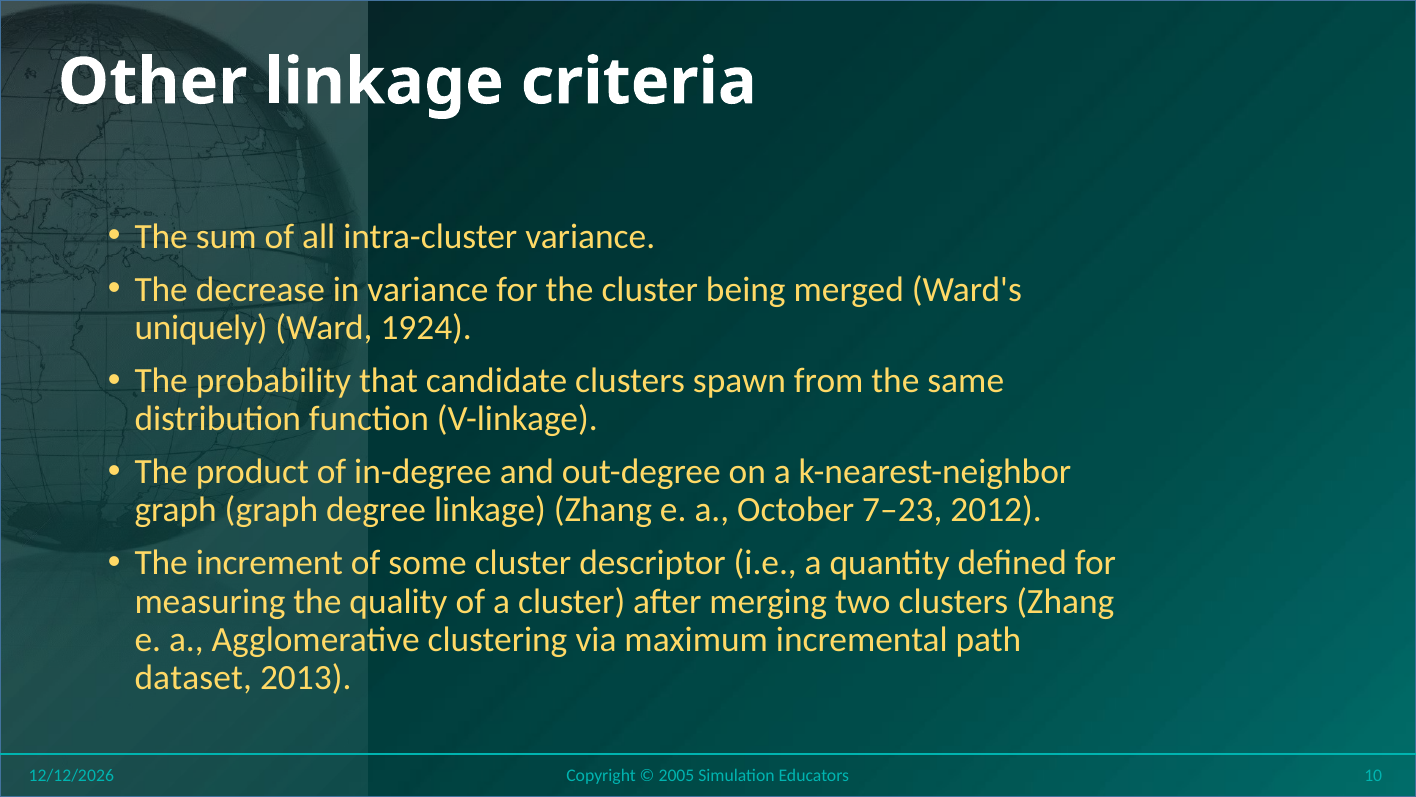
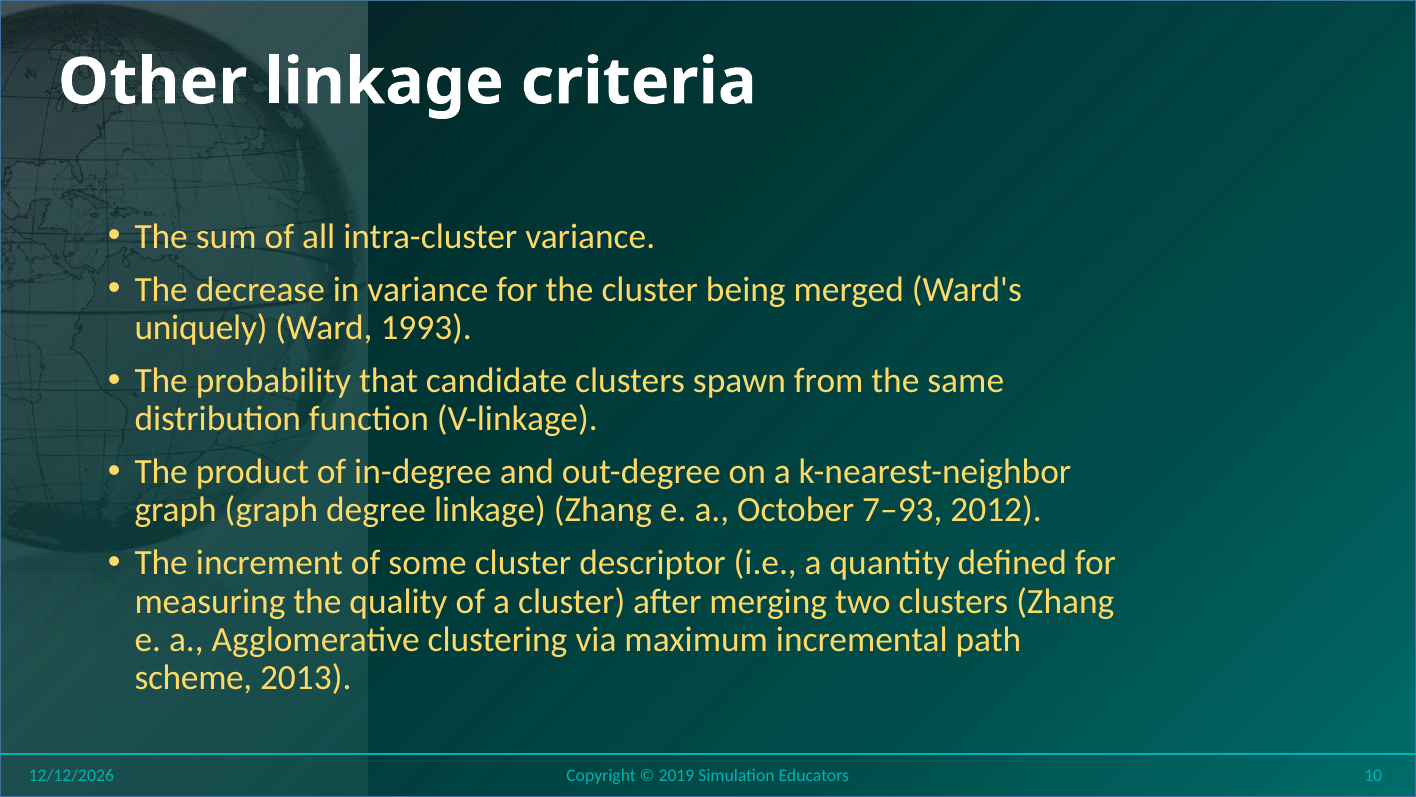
1924: 1924 -> 1993 (426, 327)
7–23: 7–23 -> 7–93 (902, 510)
dataset: dataset -> scheme (193, 677)
2005: 2005 -> 2019 (676, 776)
